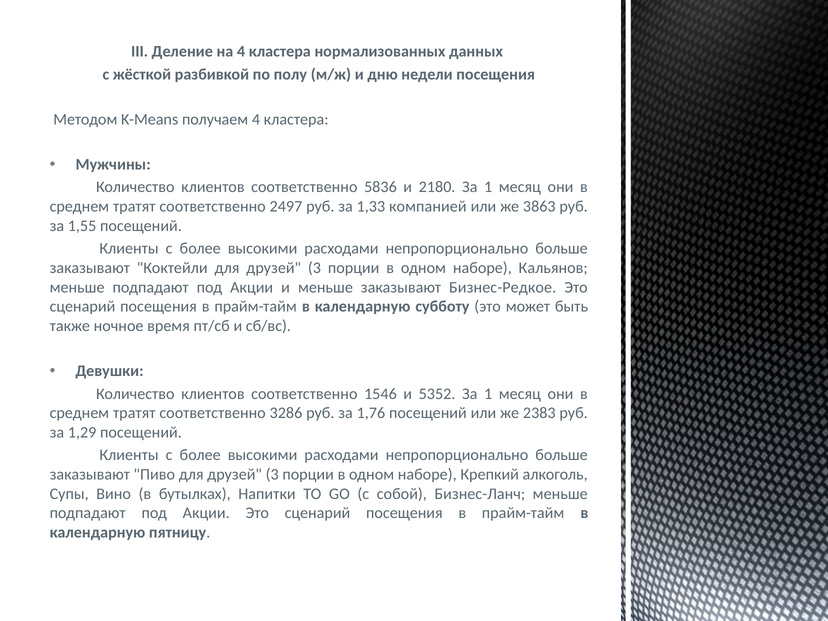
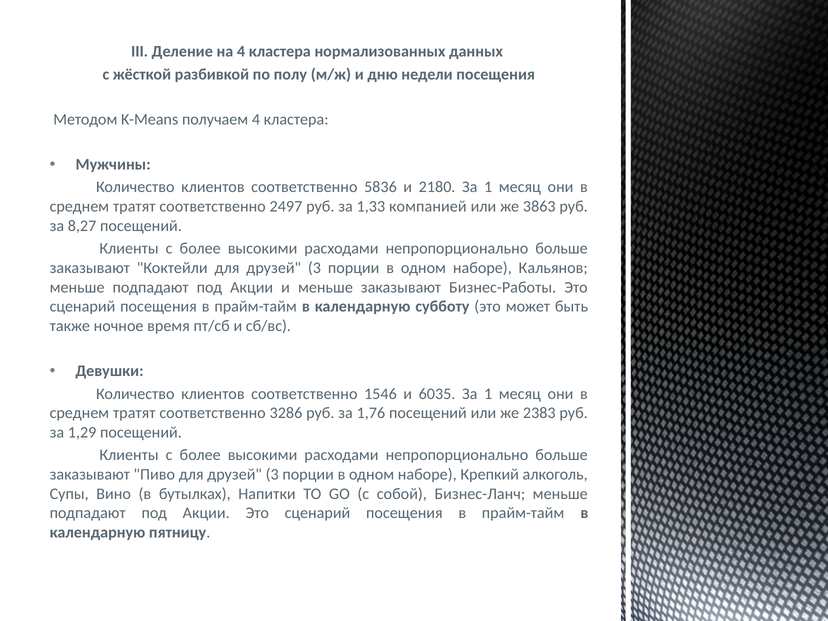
1,55: 1,55 -> 8,27 (82, 226)
Бизнес-Редкое: Бизнес-Редкое -> Бизнес-Работы (503, 287)
5352: 5352 -> 6035 (437, 394)
